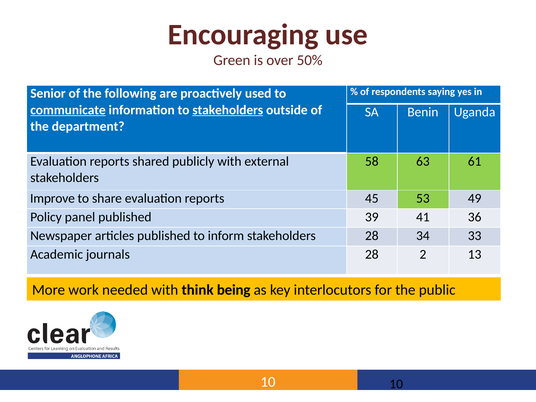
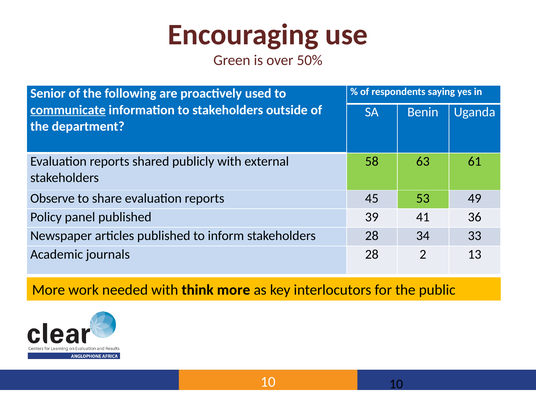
stakeholders underline: present -> none (228, 110)
Improve: Improve -> Observe (52, 199)
think being: being -> more (234, 290)
